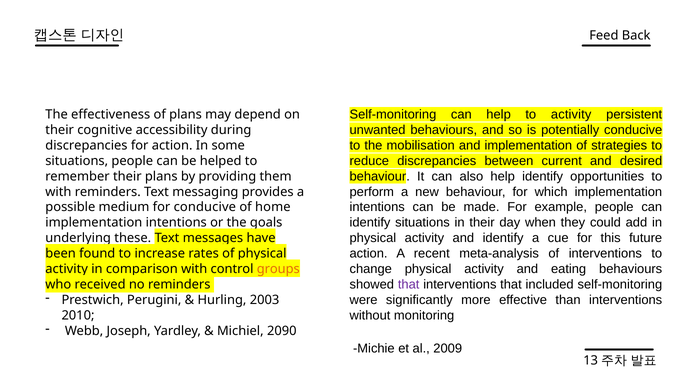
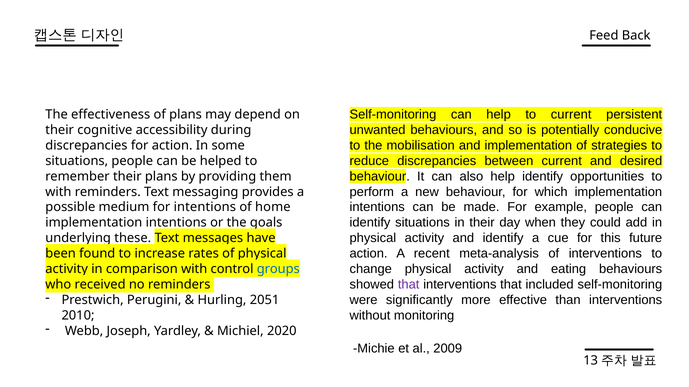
to activity: activity -> current (571, 115)
for conducive: conducive -> intentions (205, 208)
groups colour: orange -> blue (278, 270)
2003: 2003 -> 2051 (265, 301)
2090: 2090 -> 2020 (282, 332)
